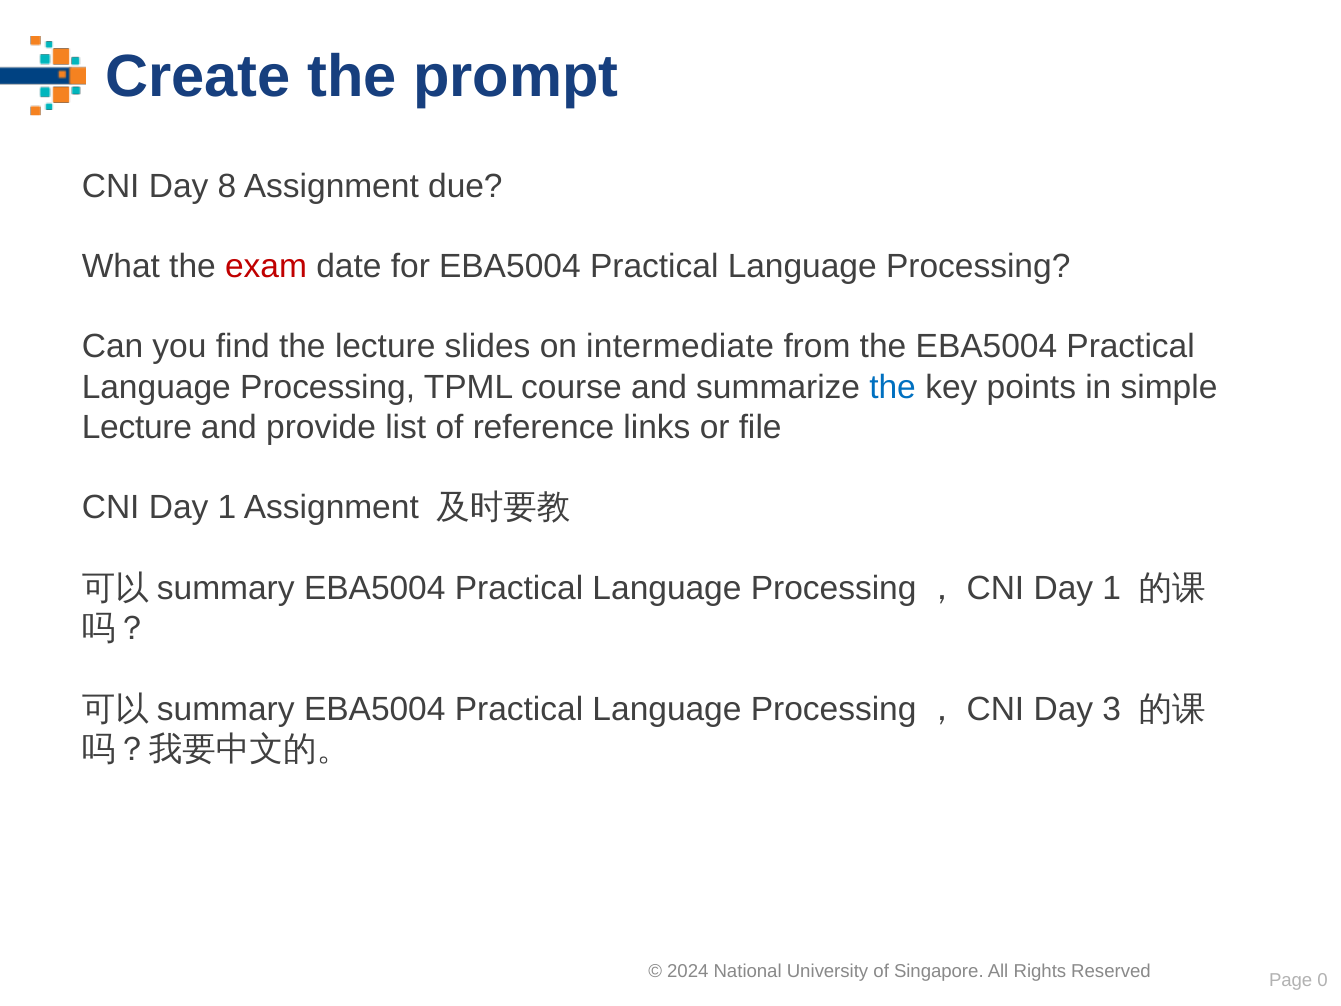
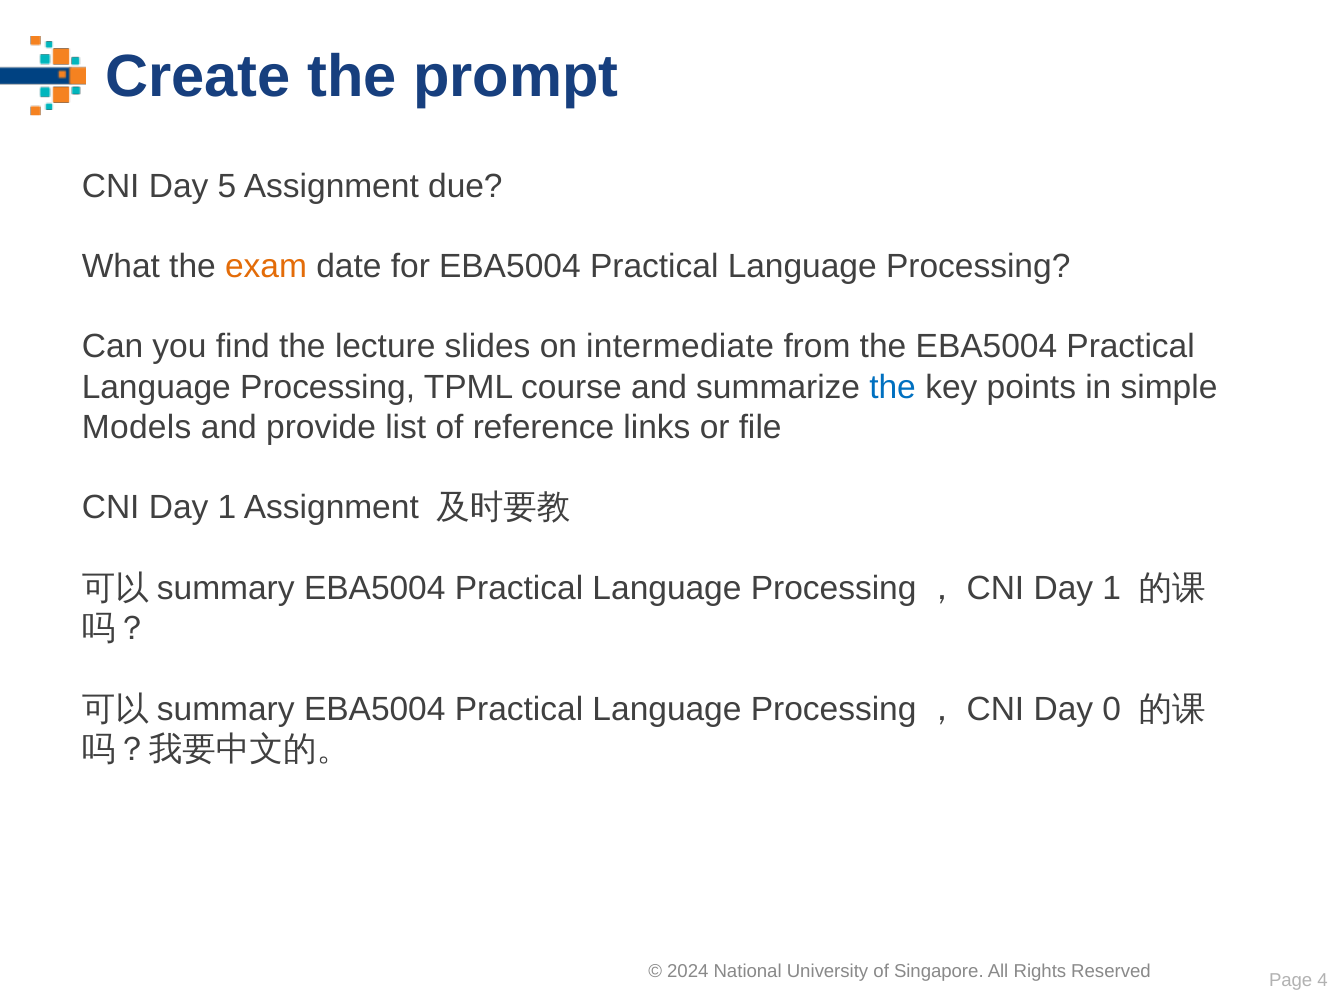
8: 8 -> 5 (227, 186)
exam colour: red -> orange (266, 266)
Lecture: Lecture -> Models (137, 427)
3: 3 -> 0 (1112, 709)
0: 0 -> 4 (1322, 980)
